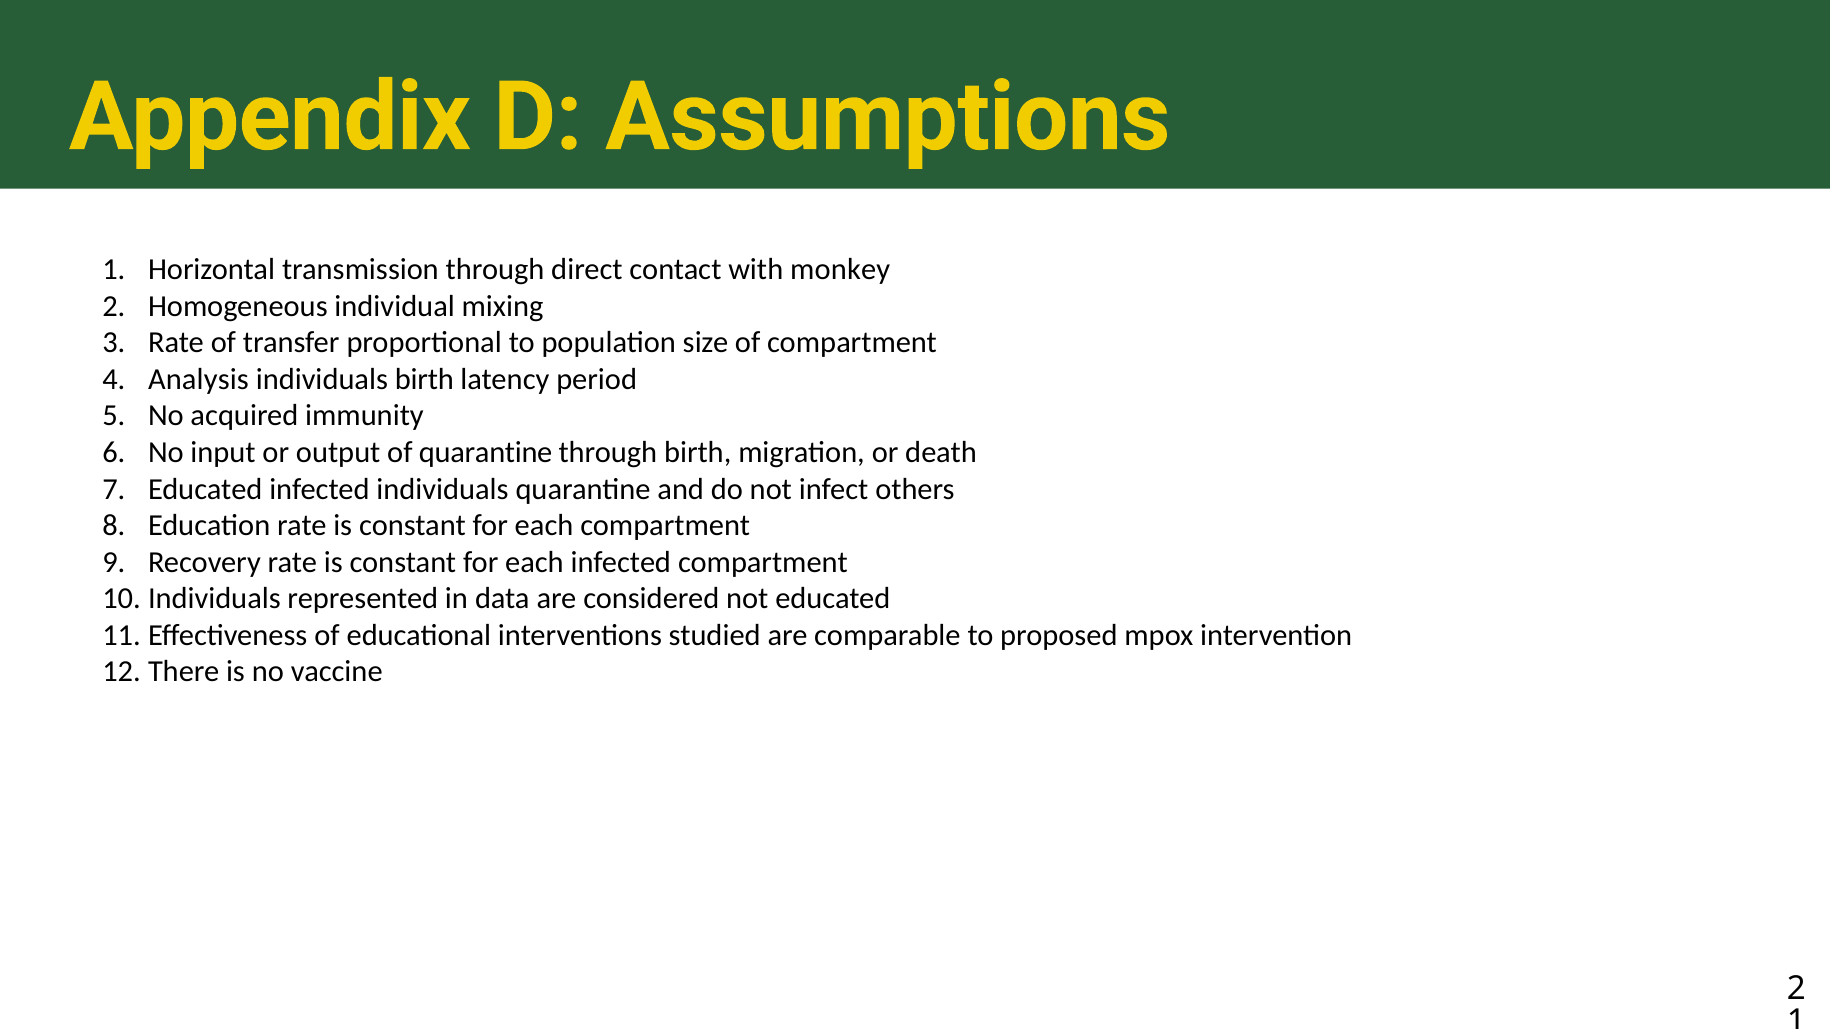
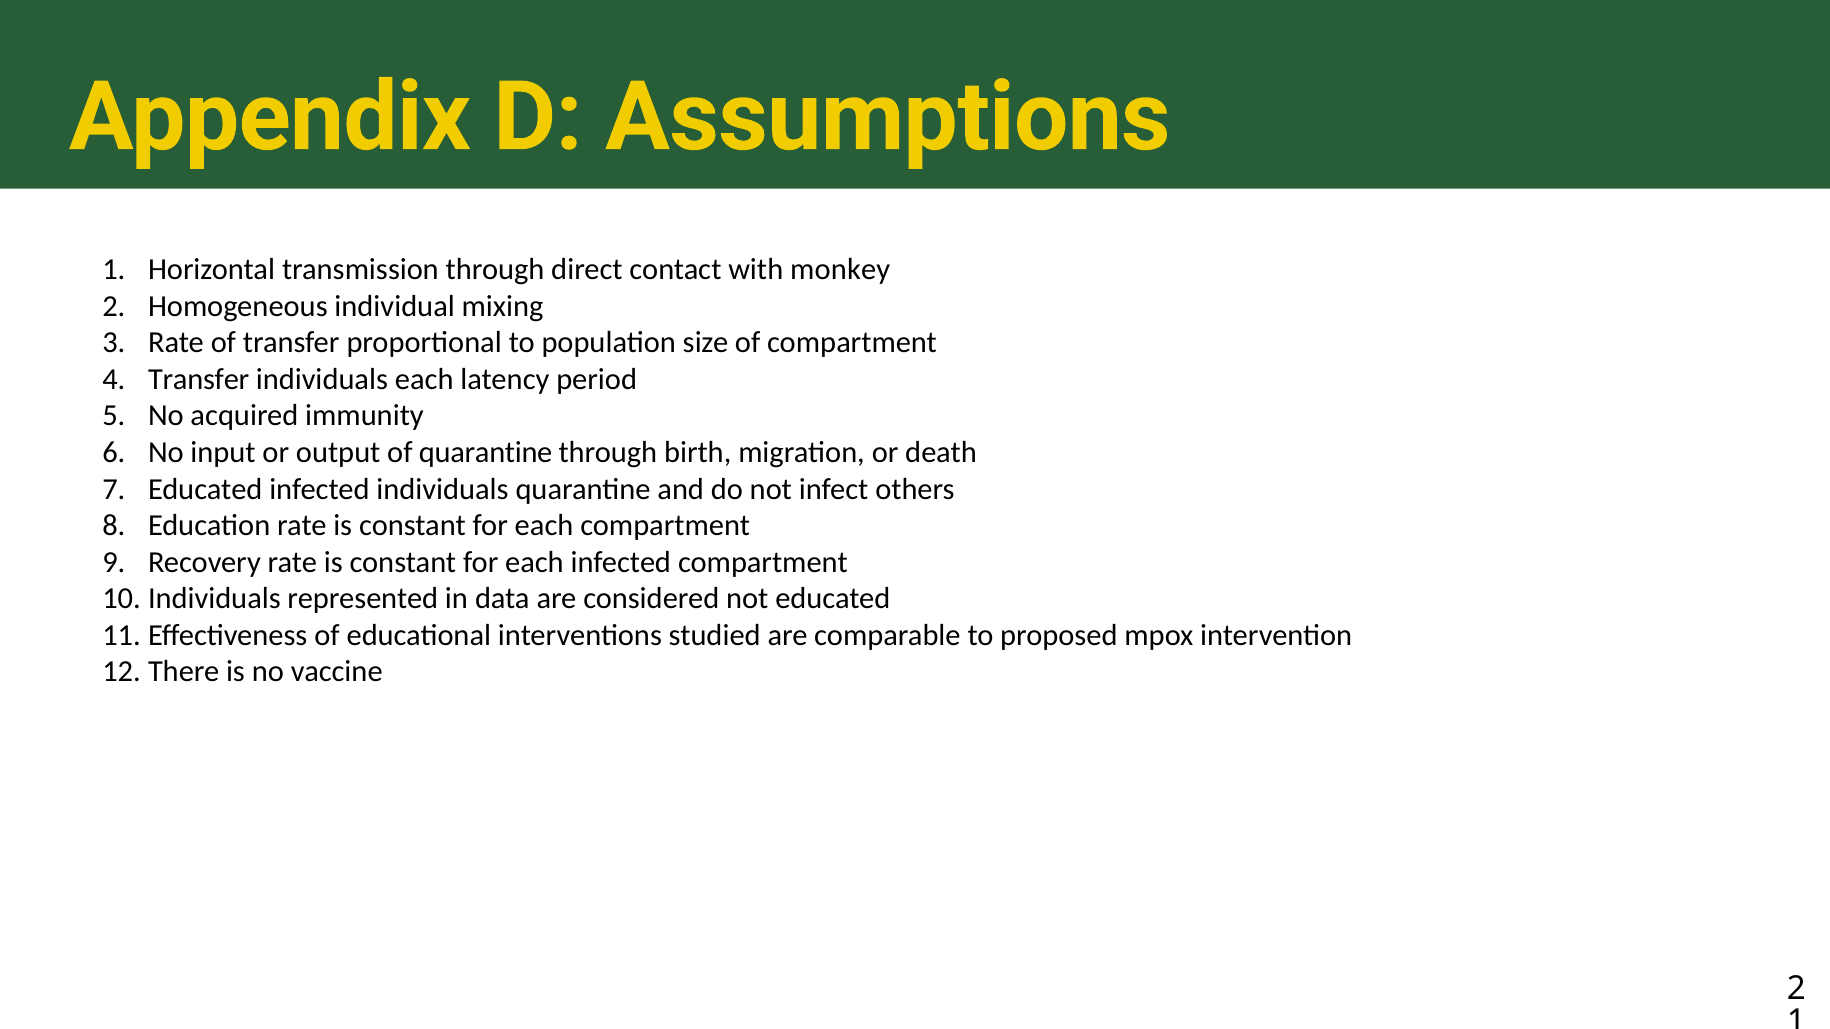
Analysis: Analysis -> Transfer (199, 379)
individuals birth: birth -> each (424, 379)
